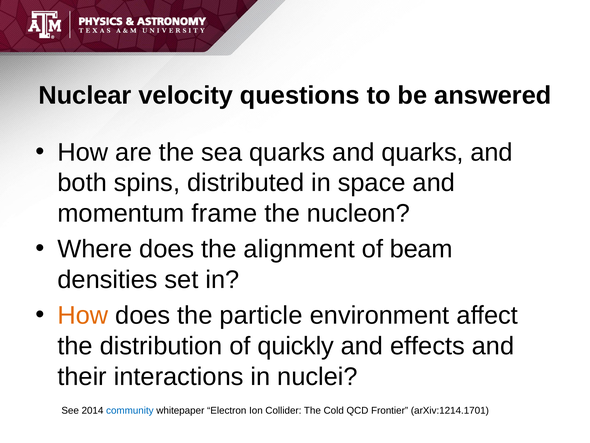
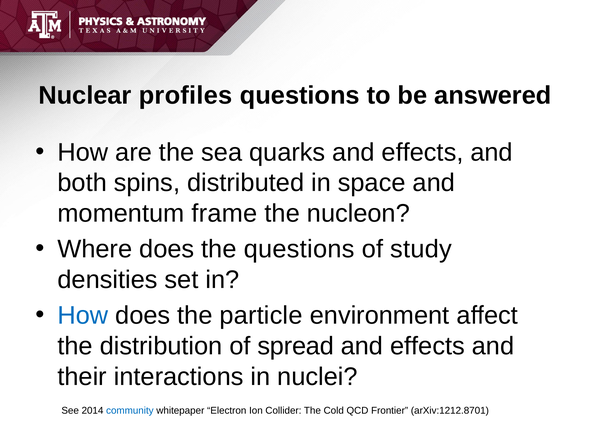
velocity: velocity -> profiles (186, 95)
quarks and quarks: quarks -> effects (423, 152)
the alignment: alignment -> questions (299, 249)
beam: beam -> study (421, 249)
How colour: orange -> blue (83, 315)
quickly: quickly -> spread (296, 346)
arXiv:1214.1701: arXiv:1214.1701 -> arXiv:1212.8701 (450, 410)
